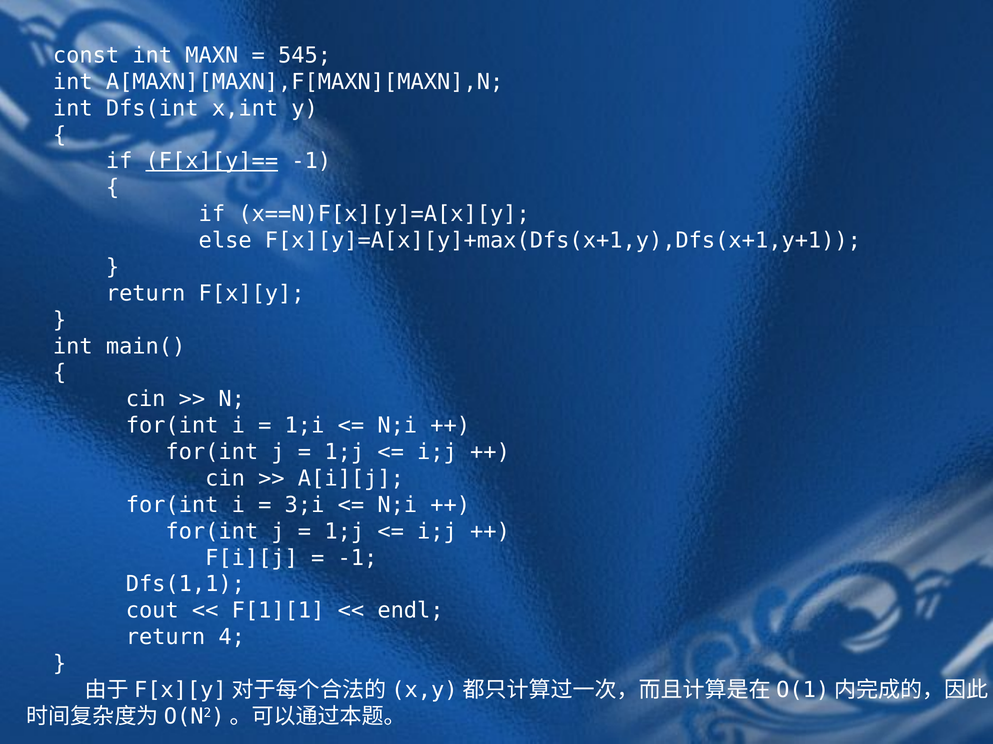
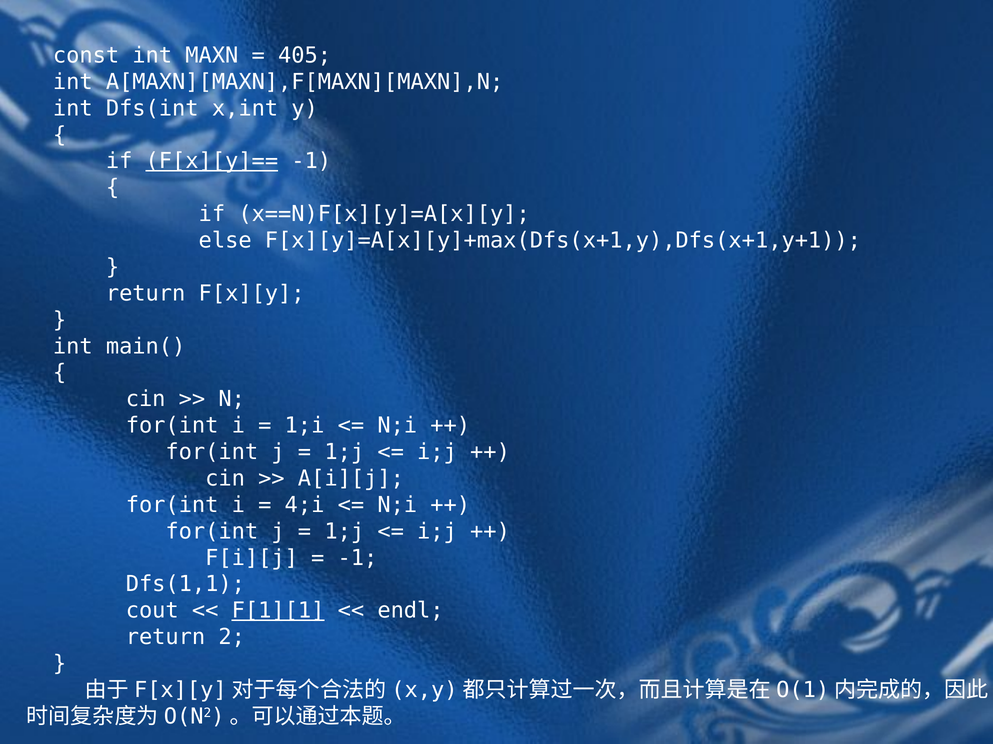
545: 545 -> 405 (305, 55)
3;i: 3;i -> 4;i (305, 505)
F[1][1 underline: none -> present (278, 611)
4: 4 -> 2 (232, 638)
